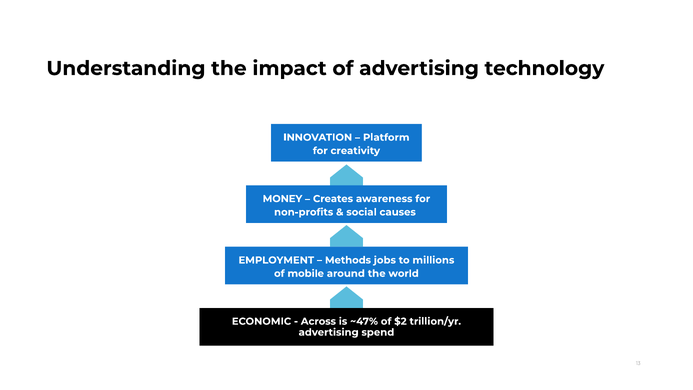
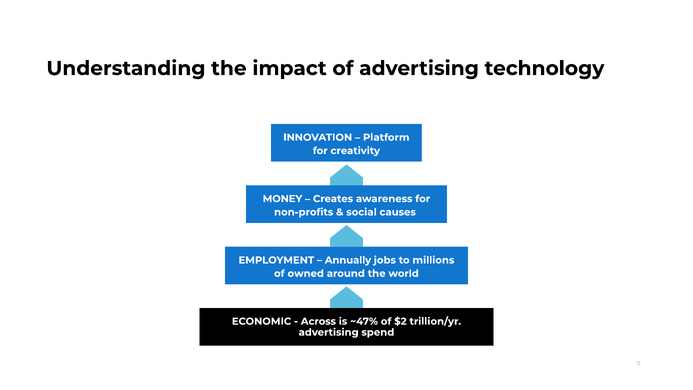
Methods: Methods -> Annually (348, 260)
mobile: mobile -> owned (306, 273)
